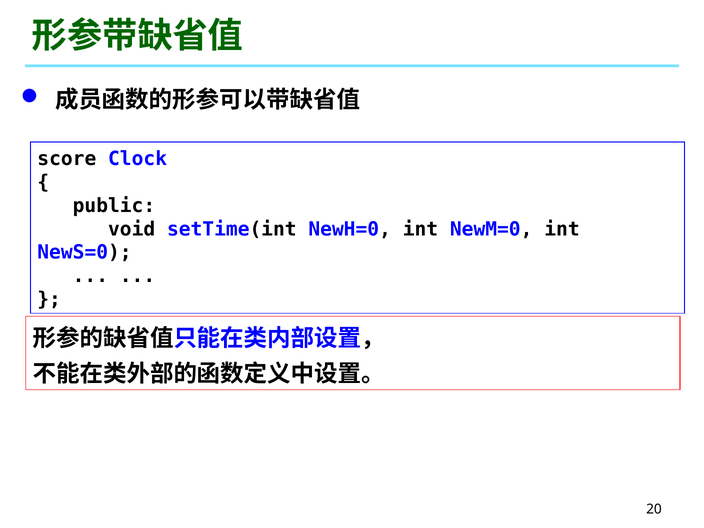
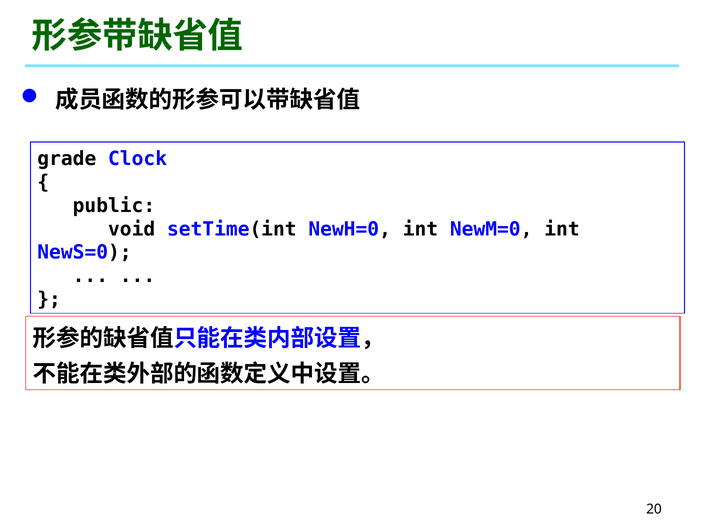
score: score -> grade (67, 159)
